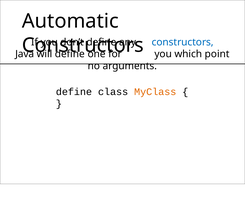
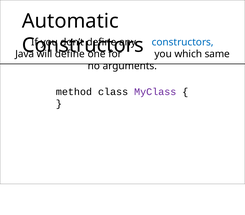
point: point -> same (217, 54)
define: define -> method (74, 92)
MyClass colour: orange -> purple (155, 92)
